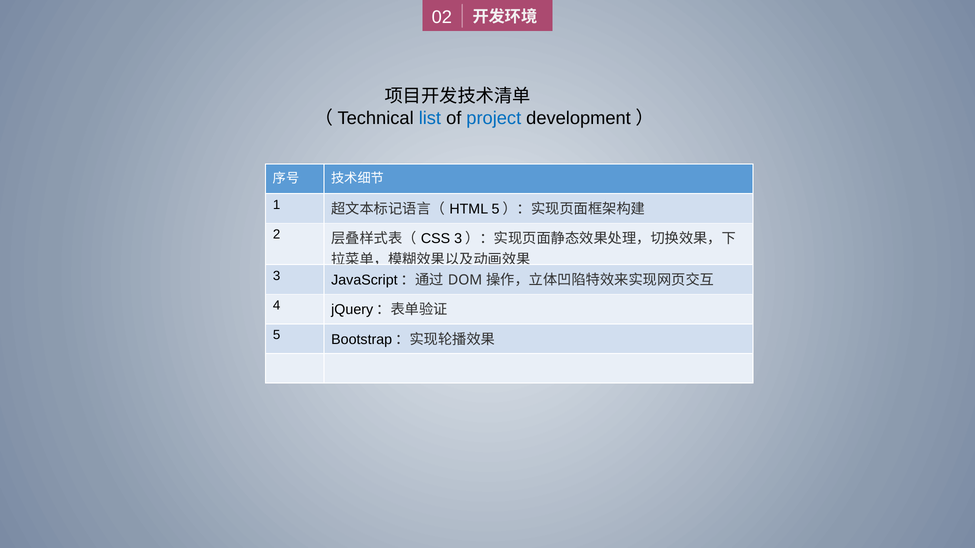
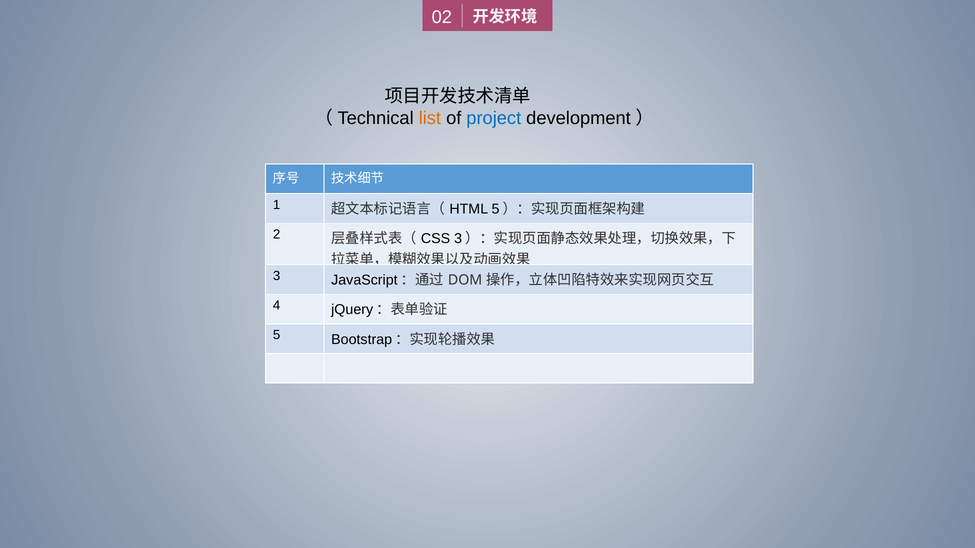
list colour: blue -> orange (430, 118)
